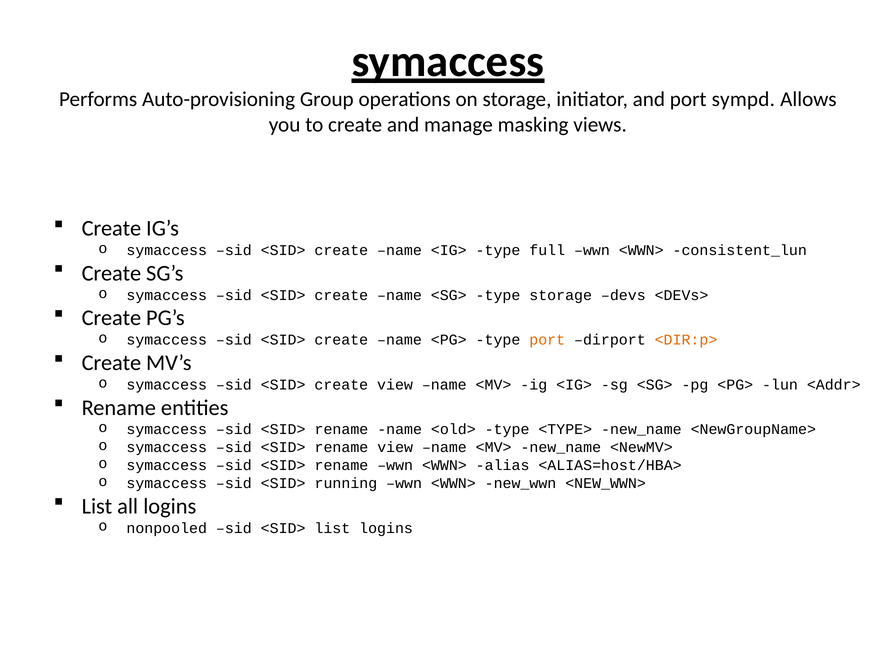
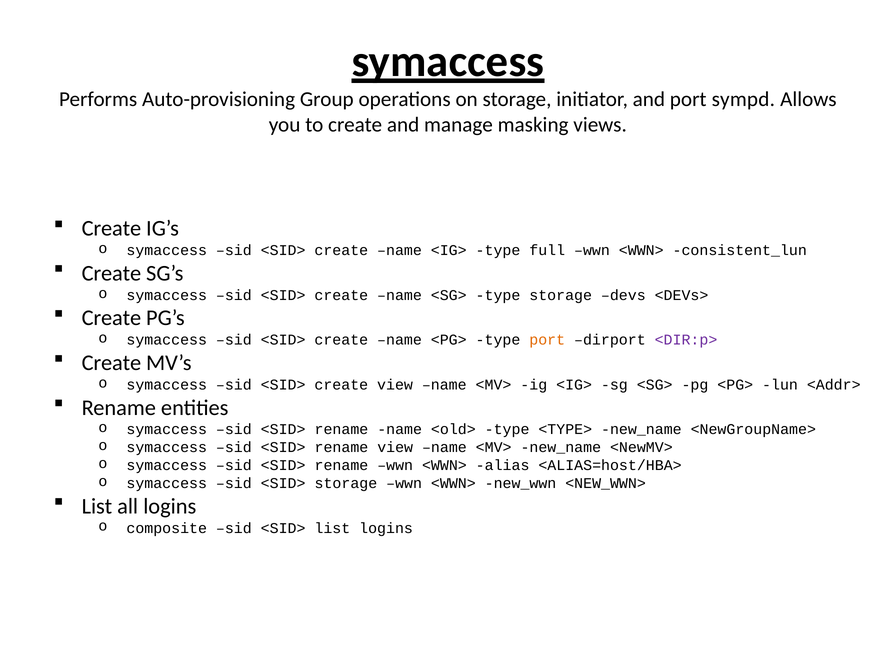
<DIR:p> colour: orange -> purple (686, 340)
<SID> running: running -> storage (346, 483)
nonpooled: nonpooled -> composite (167, 528)
